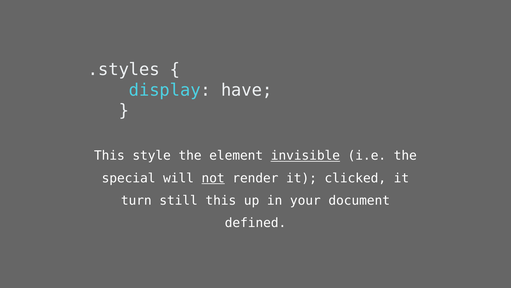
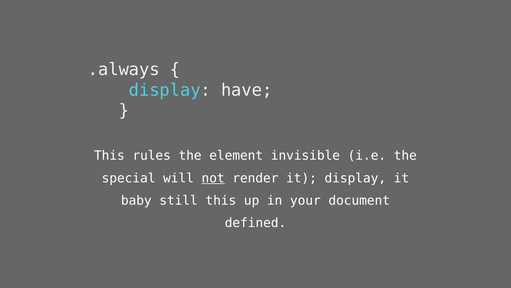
.styles: .styles -> .always (124, 69)
style: style -> rules (152, 155)
invisible underline: present -> none (305, 155)
it clicked: clicked -> display (355, 178)
turn: turn -> baby (136, 200)
